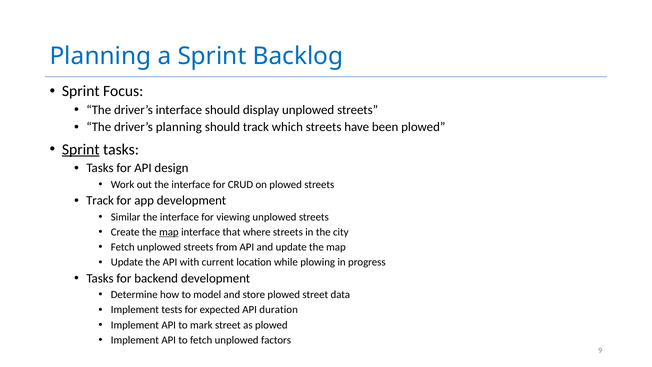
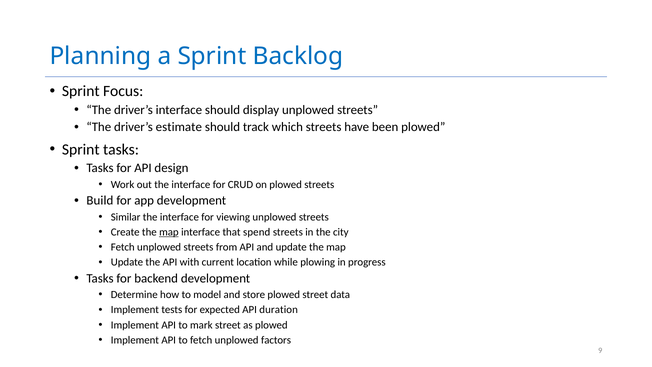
driver’s planning: planning -> estimate (179, 127)
Sprint underline: present -> none (81, 149)
Track: Track -> Build (100, 201)
where: where -> spend (257, 232)
